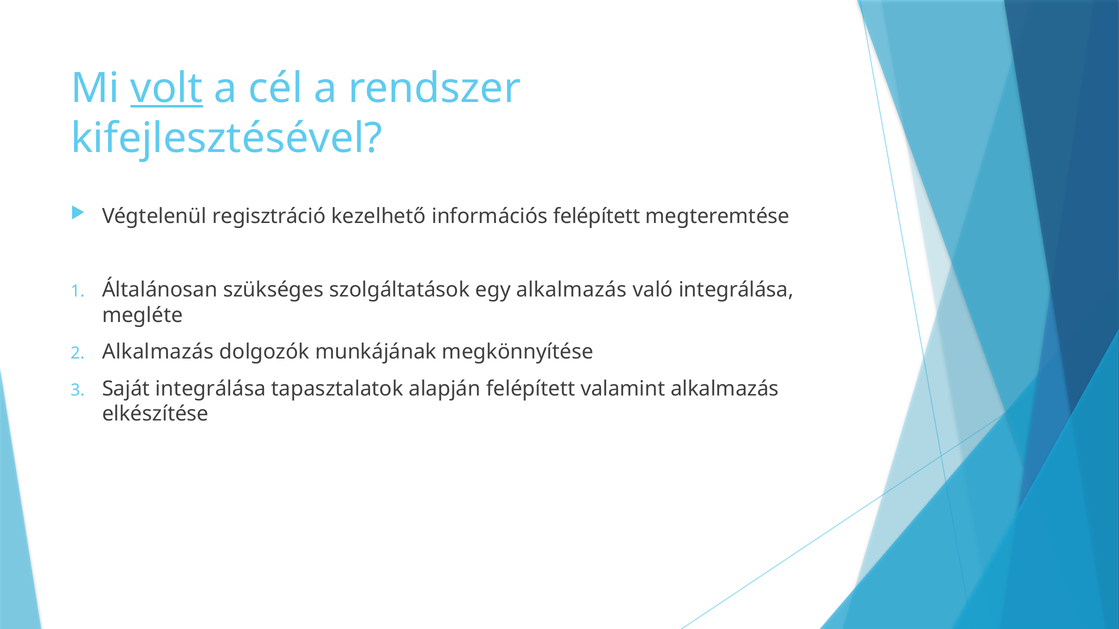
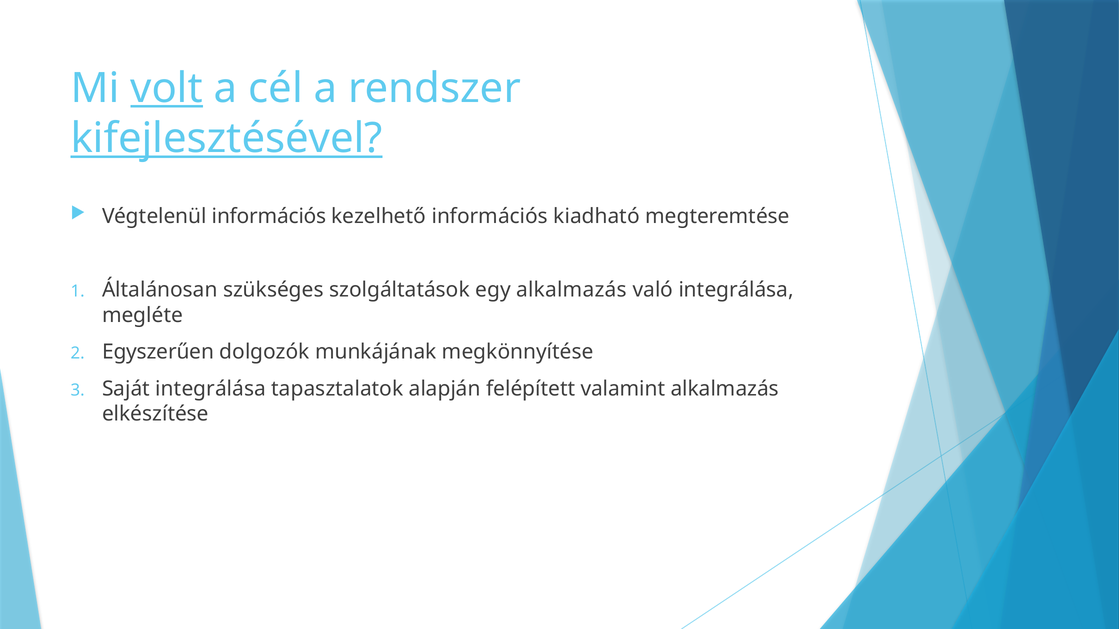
kifejlesztésével underline: none -> present (227, 139)
Végtelenül regisztráció: regisztráció -> információs (269, 217)
információs felépített: felépített -> kiadható (597, 217)
Alkalmazás: Alkalmazás -> Egyszerűen (158, 352)
